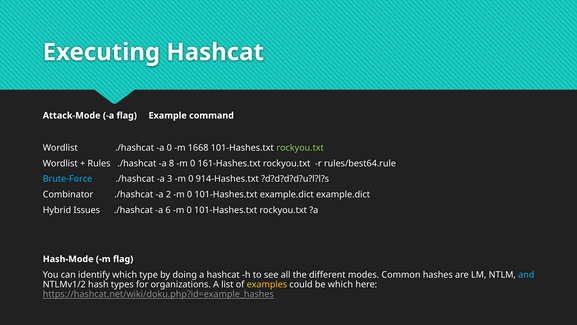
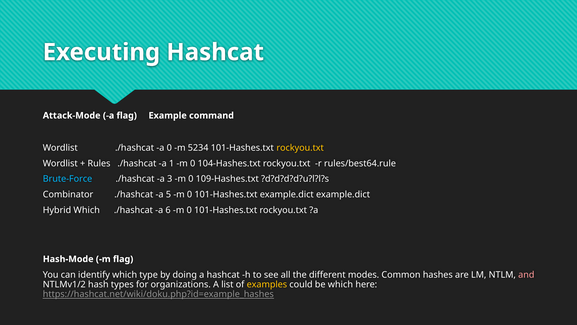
1668: 1668 -> 5234 (198, 148)
rockyou.txt colour: light green -> yellow (300, 148)
8: 8 -> 1 (172, 163)
161-Hashes.txt: 161-Hashes.txt -> 104-Hashes.txt (229, 163)
914-Hashes.txt: 914-Hashes.txt -> 109-Hashes.txt (227, 179)
2: 2 -> 5 (168, 194)
Hybrid Issues: Issues -> Which (87, 210)
and colour: light blue -> pink (526, 274)
